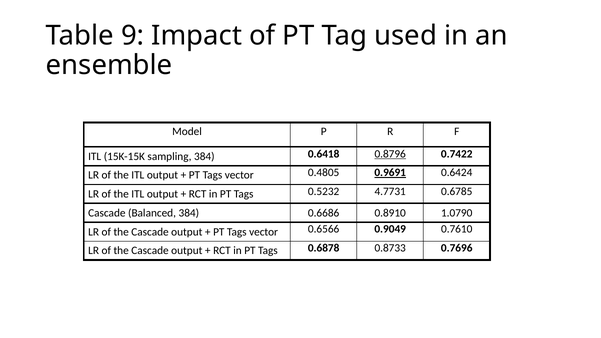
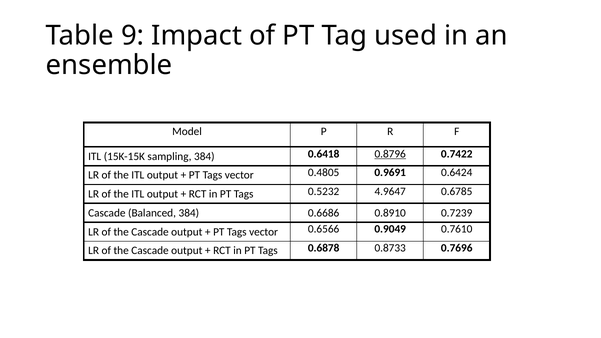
0.9691 underline: present -> none (390, 173)
4.7731: 4.7731 -> 4.9647 (390, 192)
1.0790: 1.0790 -> 0.7239 (457, 213)
